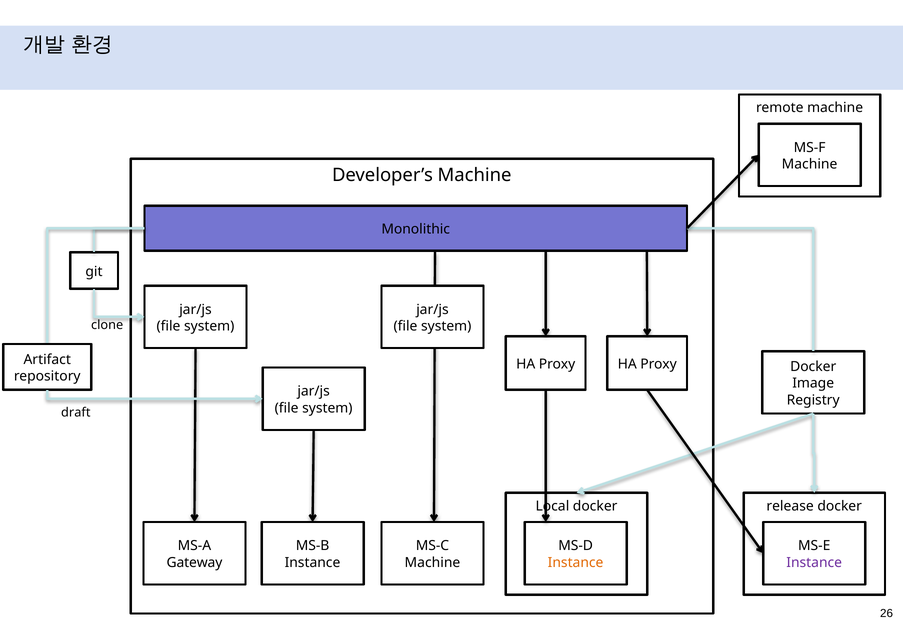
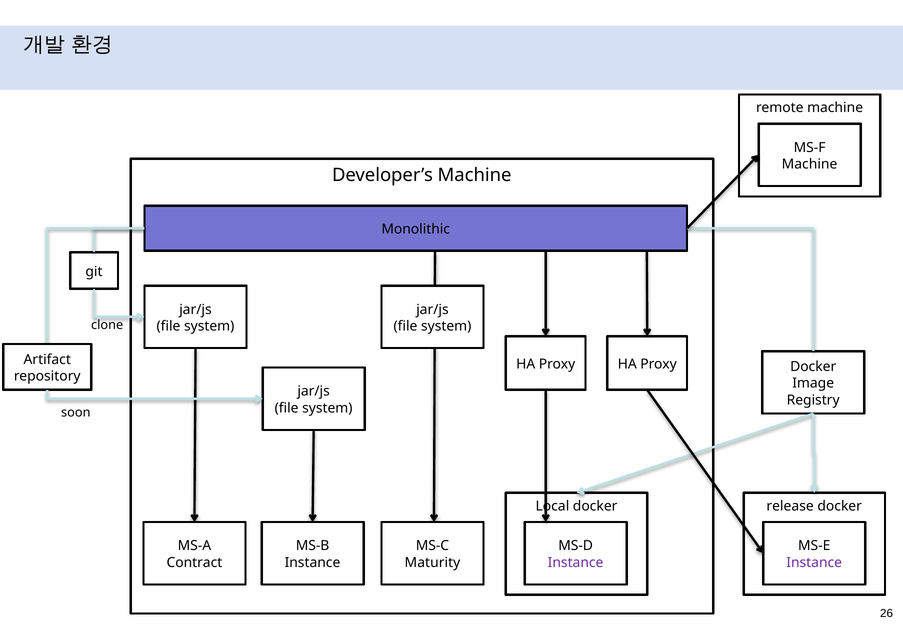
draft: draft -> soon (76, 413)
Gateway: Gateway -> Contract (194, 563)
Machine: Machine -> Maturity (432, 563)
Instance colour: orange -> purple (576, 563)
